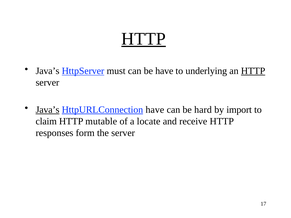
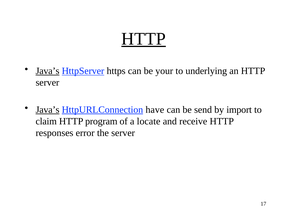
Java’s underline: none -> present (48, 71)
must: must -> https (116, 71)
be have: have -> your (164, 71)
HTTP underline: present -> none (253, 71)
hard: hard -> send (203, 110)
mutable: mutable -> program (101, 121)
form: form -> error (85, 133)
